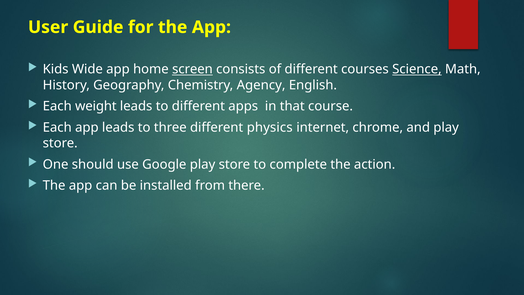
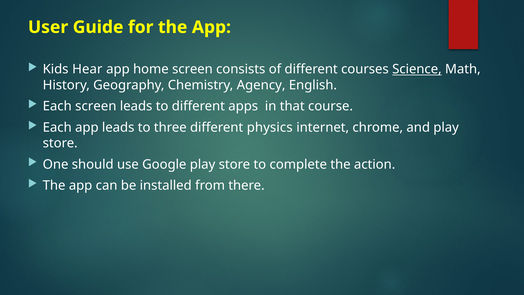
Wide: Wide -> Hear (87, 69)
screen underline: present -> none (192, 69)
Each weight: weight -> screen (96, 106)
